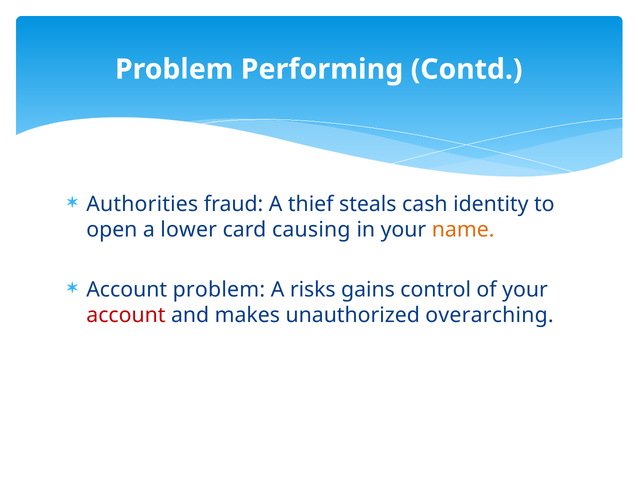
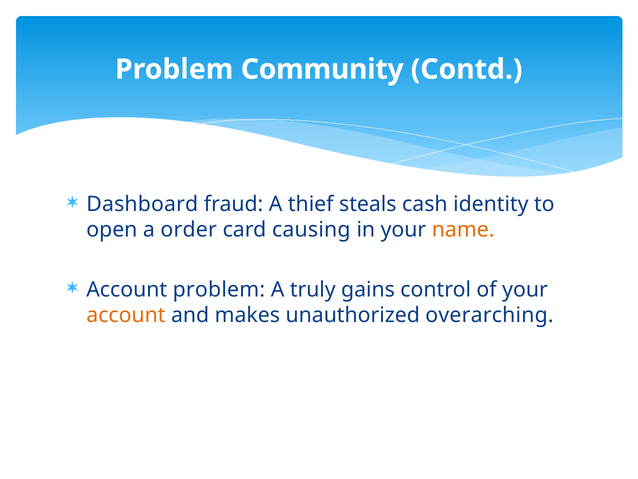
Performing: Performing -> Community (322, 69)
Authorities: Authorities -> Dashboard (142, 204)
lower: lower -> order (189, 230)
risks: risks -> truly (313, 289)
account colour: red -> orange (126, 315)
